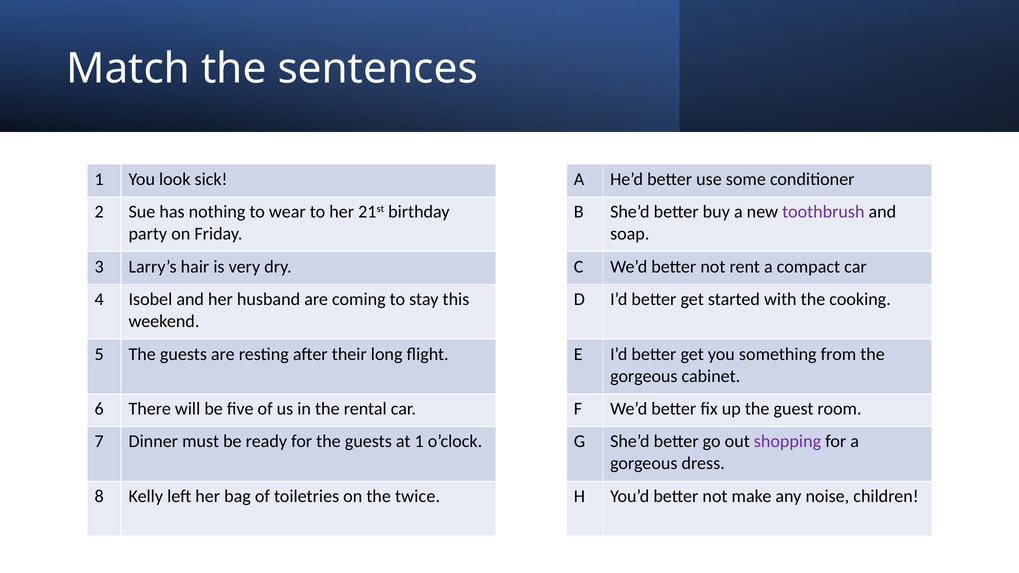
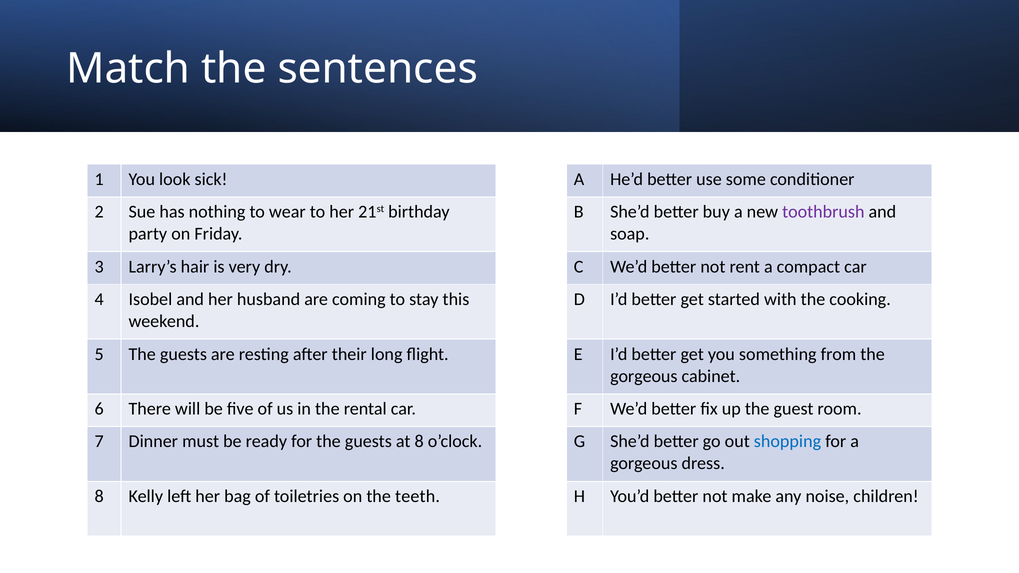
at 1: 1 -> 8 (419, 442)
shopping colour: purple -> blue (787, 442)
twice: twice -> teeth (418, 496)
